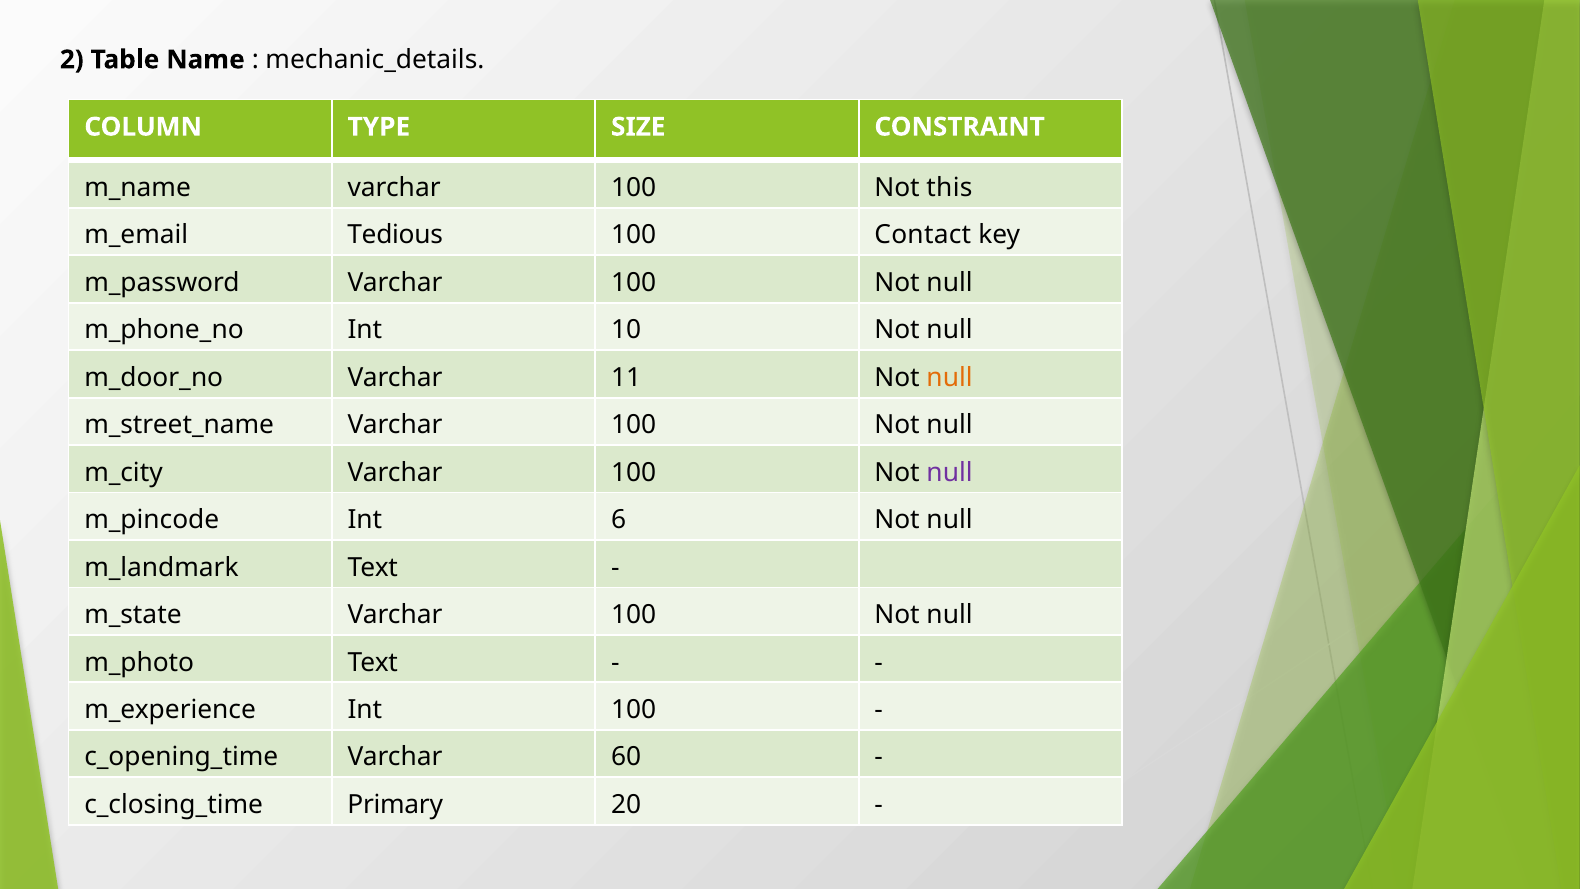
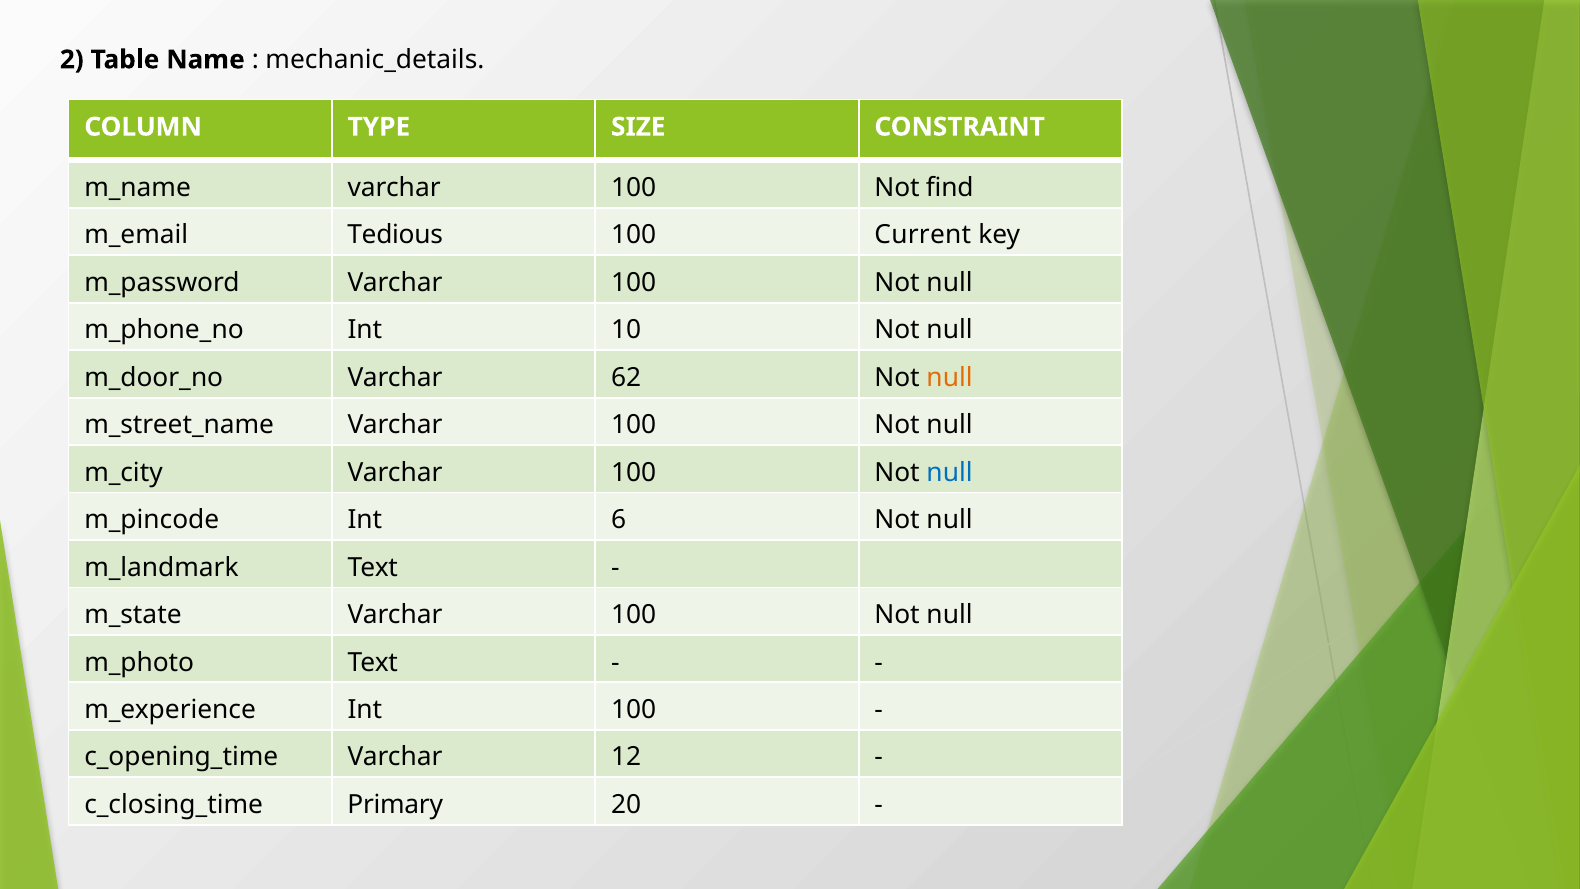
this: this -> find (950, 188)
Contact: Contact -> Current (923, 235)
11: 11 -> 62 (626, 377)
null colour: purple -> blue (950, 472)
60: 60 -> 12 (626, 757)
